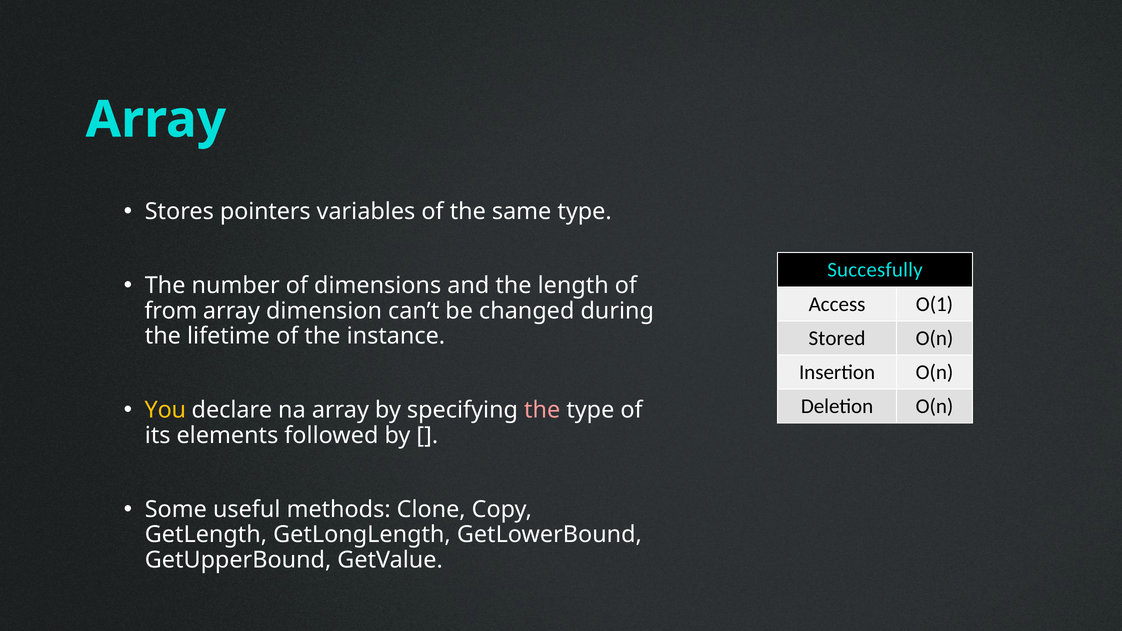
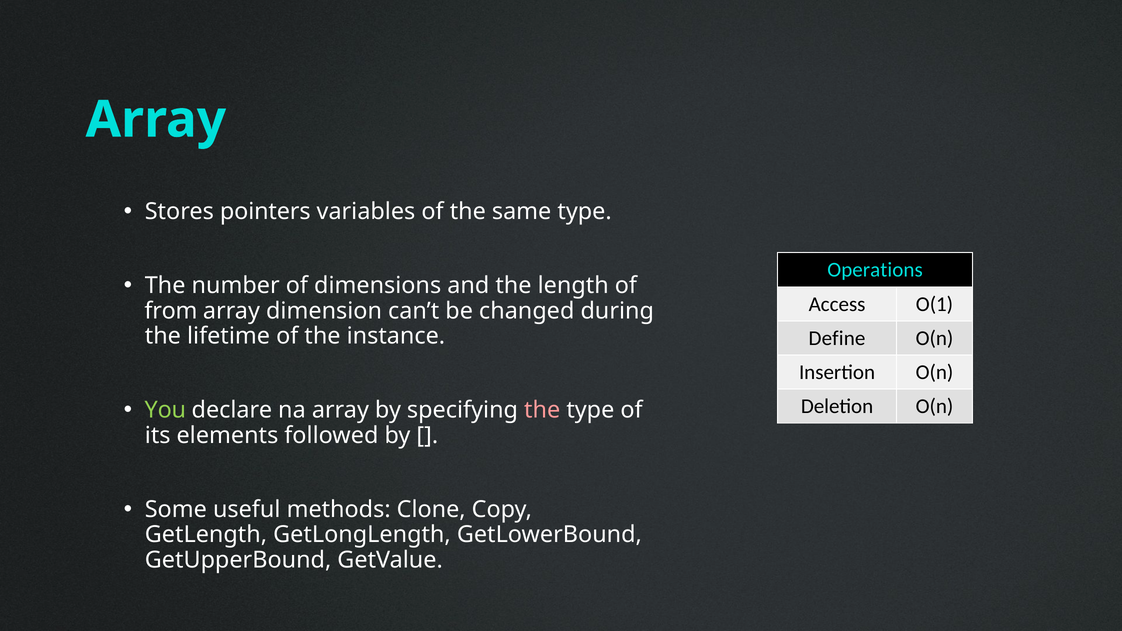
Succesfully: Succesfully -> Operations (875, 270)
Stored: Stored -> Define (837, 338)
You colour: yellow -> light green (165, 410)
